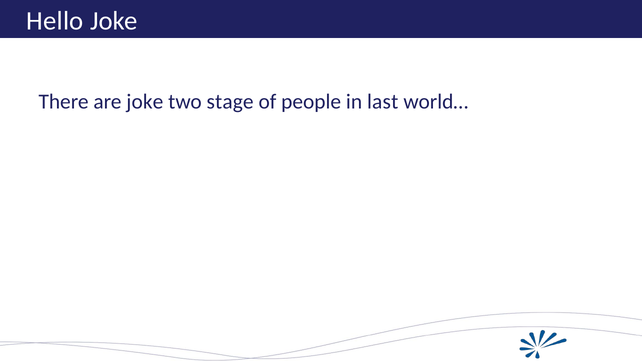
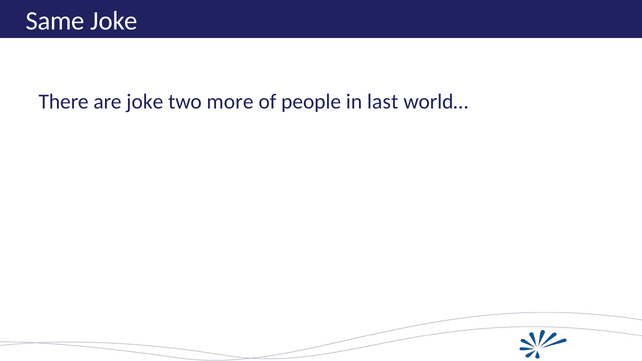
Hello: Hello -> Same (55, 21)
stage: stage -> more (230, 102)
